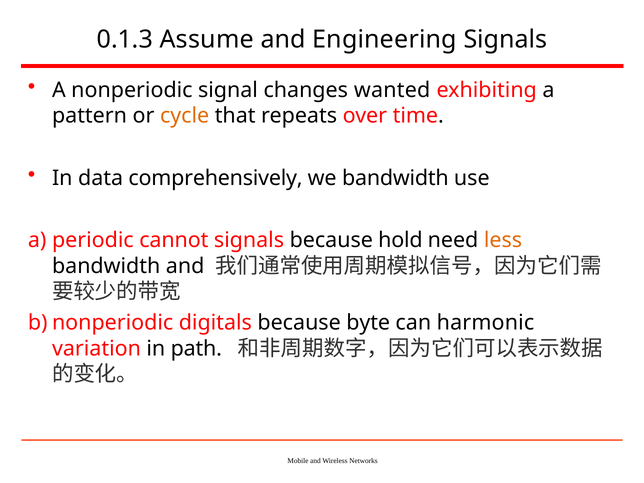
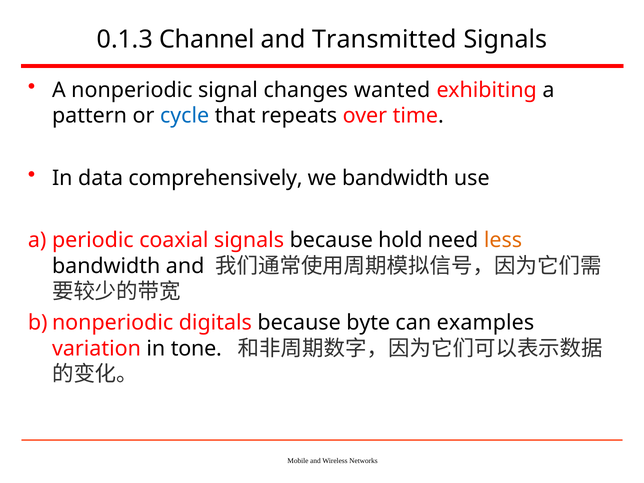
Assume: Assume -> Channel (207, 39)
Engineering: Engineering -> Transmitted (385, 39)
cycle colour: orange -> blue (185, 116)
cannot: cannot -> coaxial (174, 240)
harmonic: harmonic -> examples (485, 323)
path: path -> tone (196, 349)
